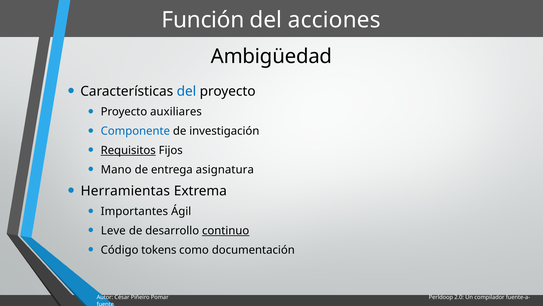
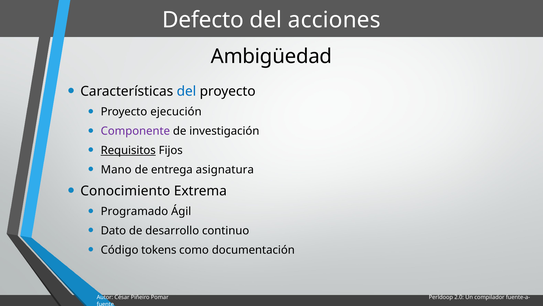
Función: Función -> Defecto (203, 20)
auxiliares: auxiliares -> ejecución (176, 112)
Componente colour: blue -> purple (135, 131)
Herramientas: Herramientas -> Conocimiento (125, 191)
Importantes: Importantes -> Programado (134, 211)
Leve: Leve -> Dato (113, 230)
continuo underline: present -> none (226, 230)
